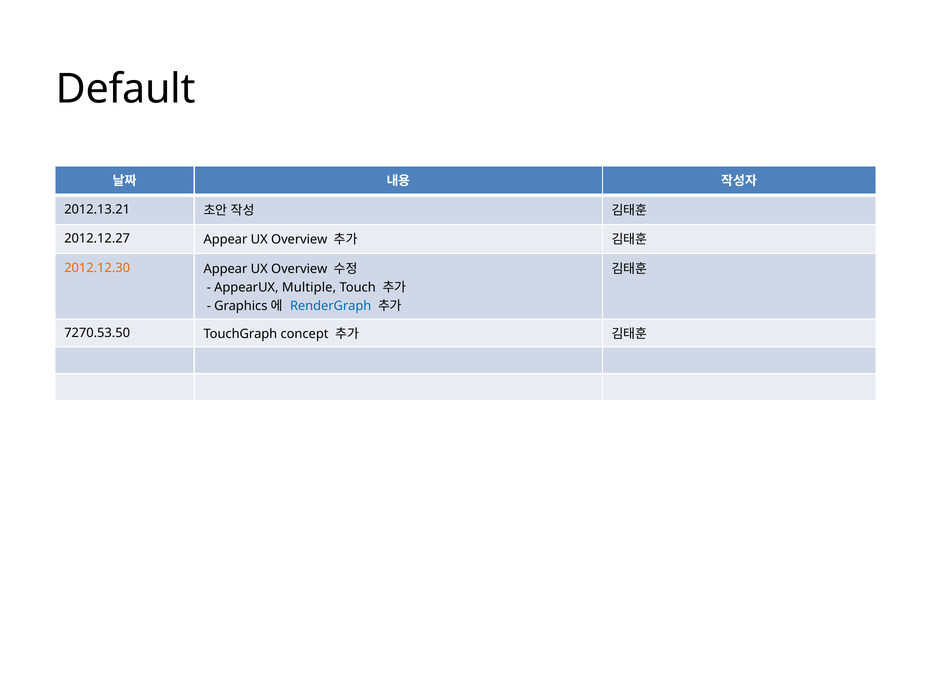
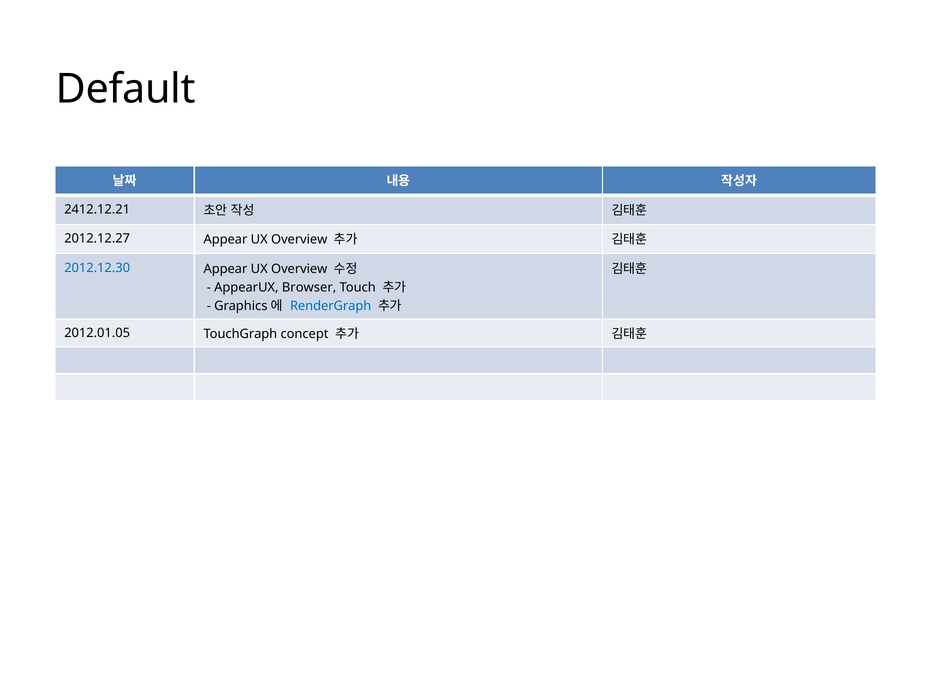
2012.13.21: 2012.13.21 -> 2412.12.21 (97, 209)
2012.12.30 colour: orange -> blue (97, 268)
Multiple: Multiple -> Browser (309, 288)
7270.53.50: 7270.53.50 -> 2012.01.05 (97, 333)
